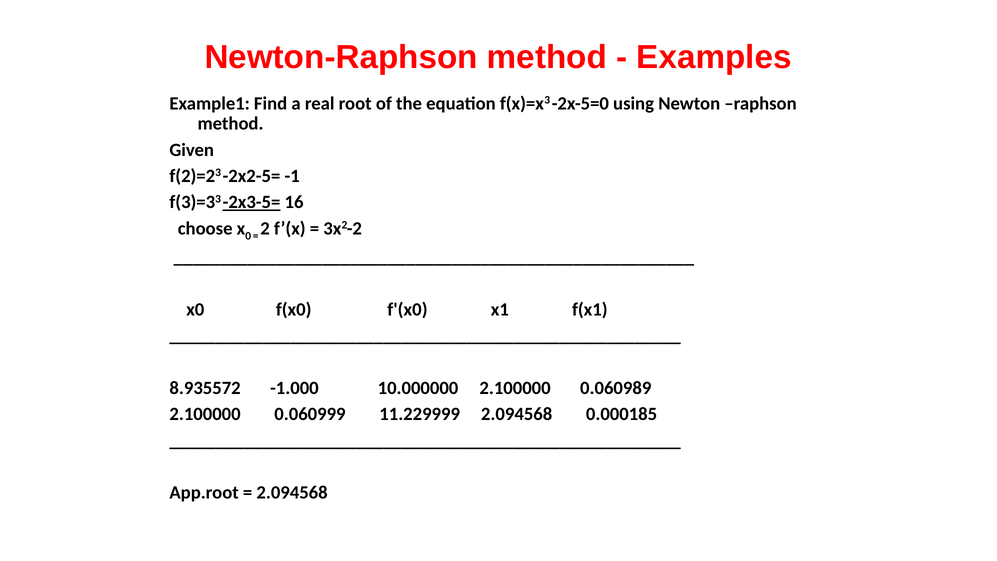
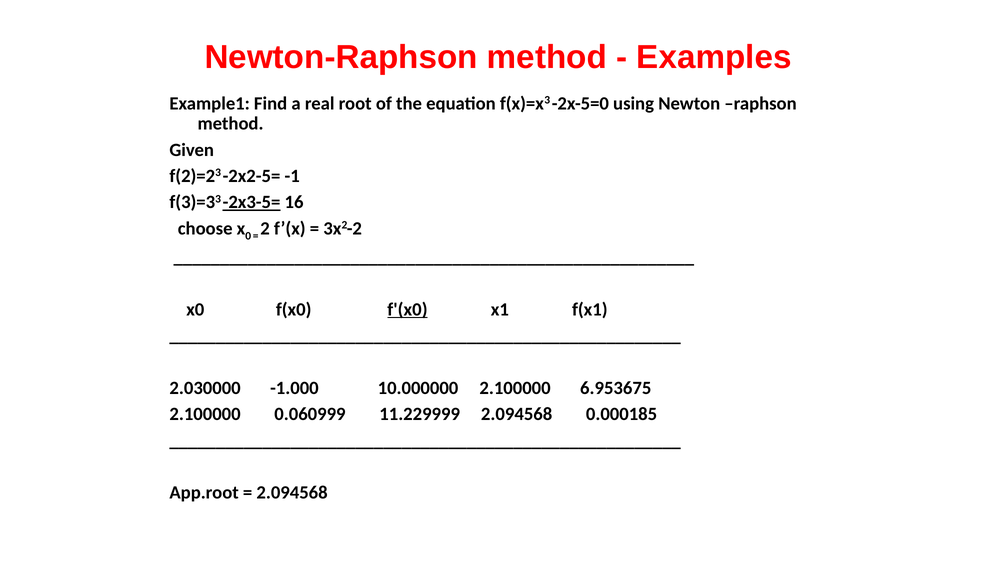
f'(x0 underline: none -> present (407, 309)
8.935572: 8.935572 -> 2.030000 (205, 388)
0.060989: 0.060989 -> 6.953675 (616, 388)
